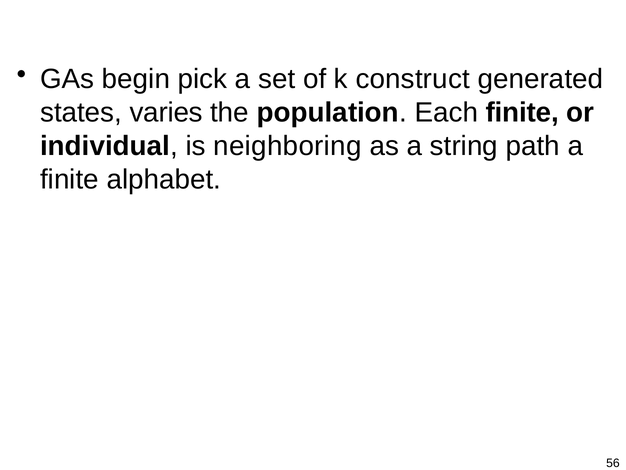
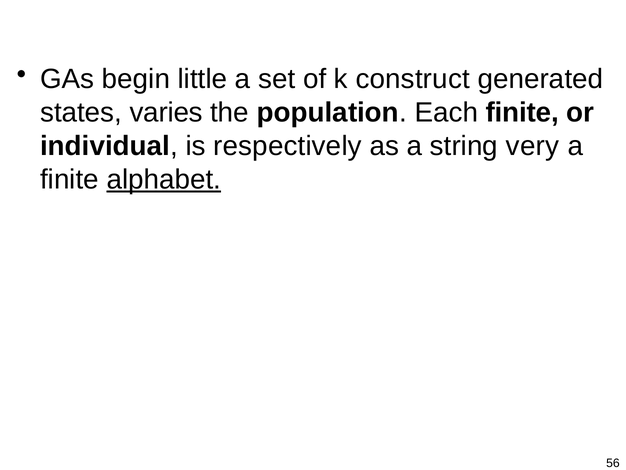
pick: pick -> little (203, 79)
neighboring: neighboring -> respectively (288, 146)
path: path -> very (533, 146)
alphabet underline: none -> present (164, 179)
